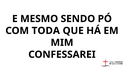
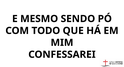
TODA: TODA -> TODO (46, 31)
